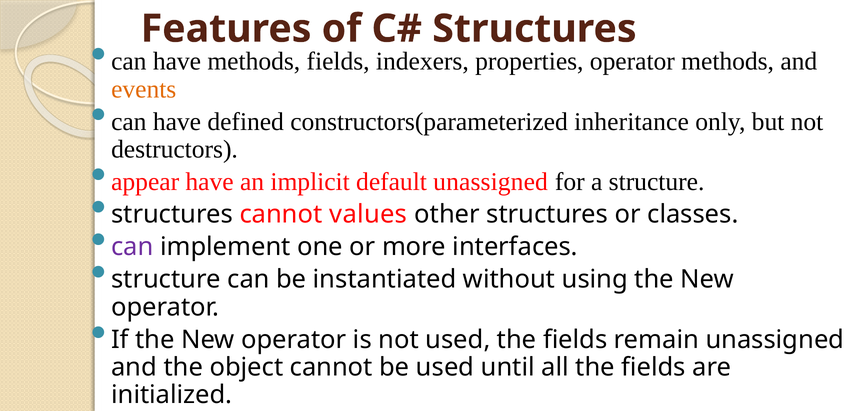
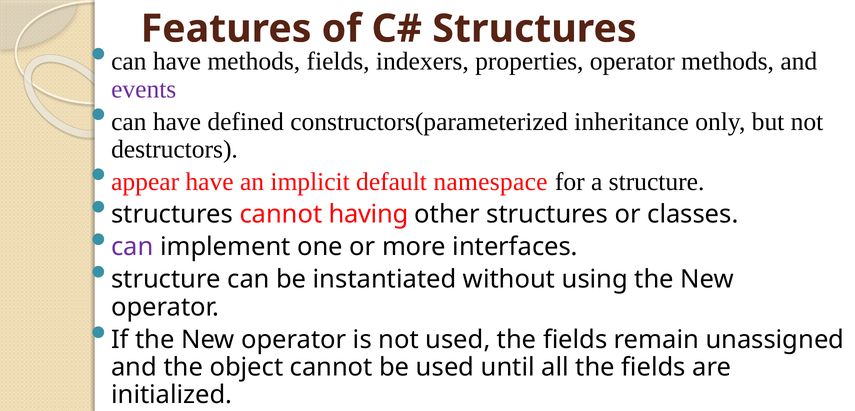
events colour: orange -> purple (144, 89)
default unassigned: unassigned -> namespace (490, 182)
values: values -> having (369, 214)
